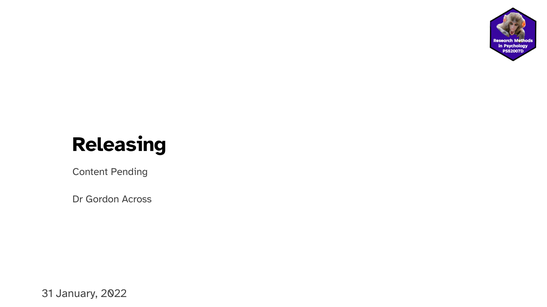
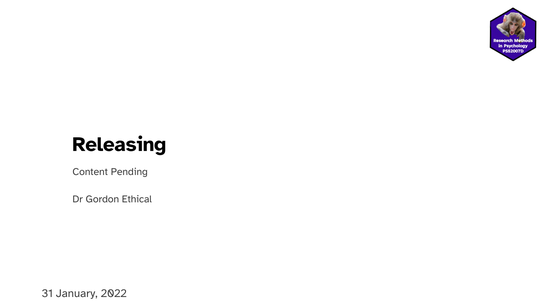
Across: Across -> Ethical (137, 200)
